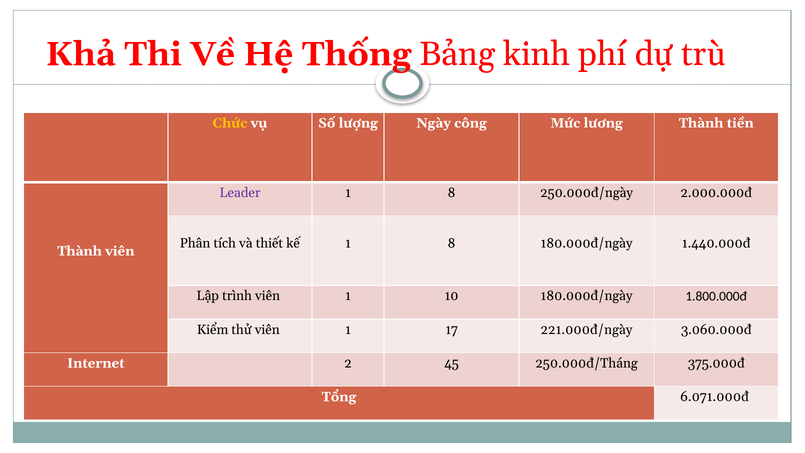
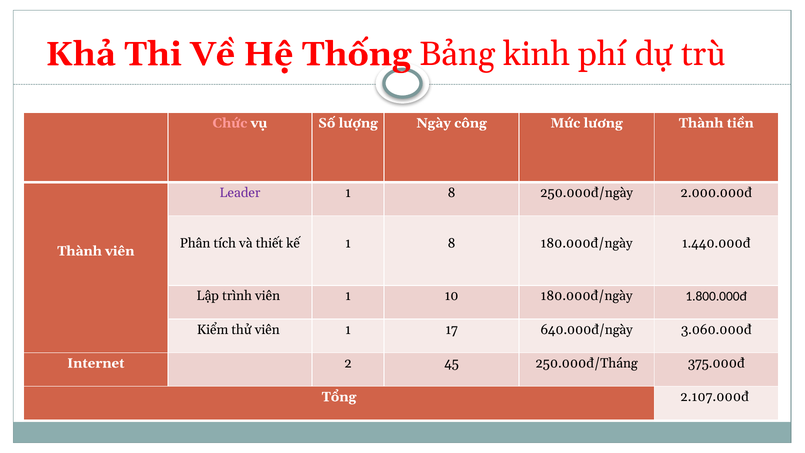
Chức colour: yellow -> pink (230, 123)
221.000đ/ngày: 221.000đ/ngày -> 640.000đ/ngày (587, 329)
6.071.000đ: 6.071.000đ -> 2.107.000đ (715, 397)
